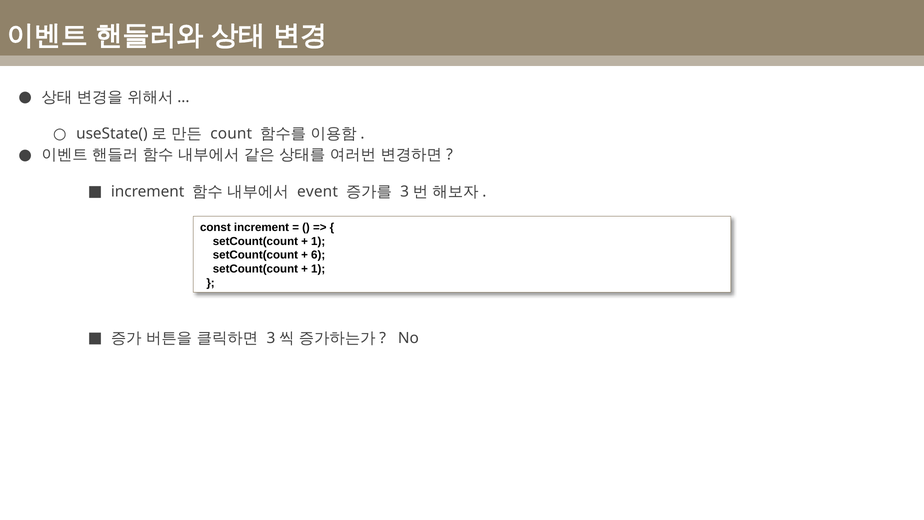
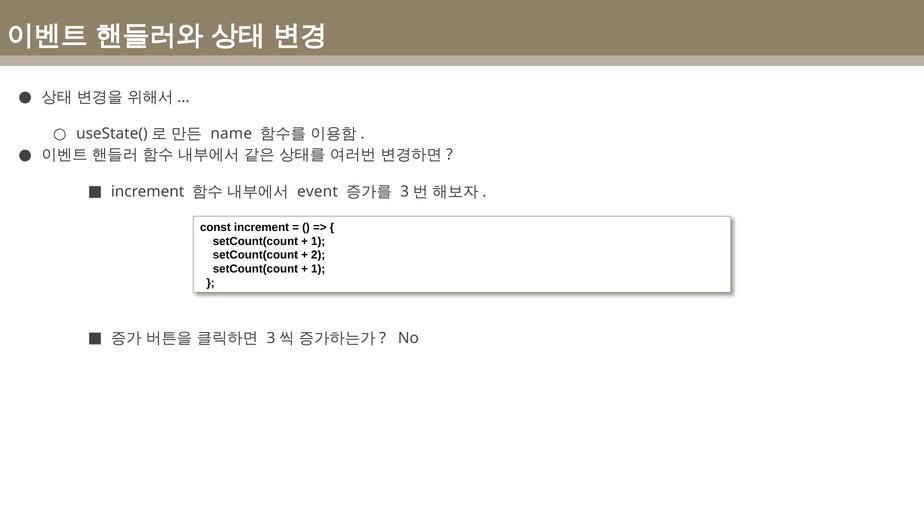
count: count -> name (231, 134)
6: 6 -> 2 (318, 255)
